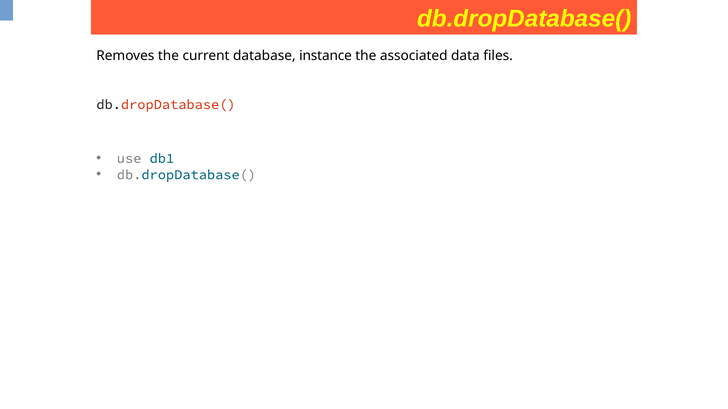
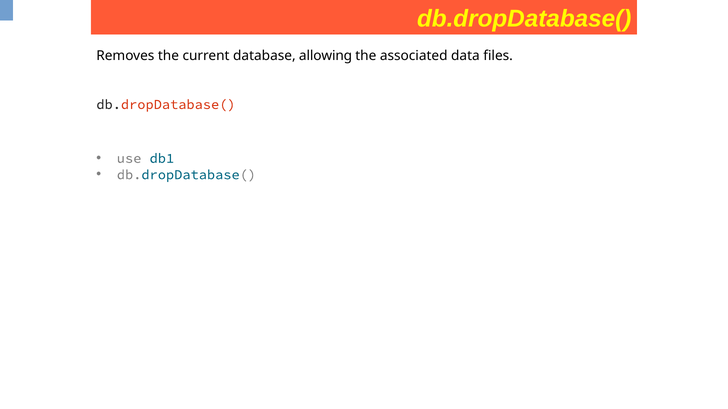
instance: instance -> allowing (326, 56)
